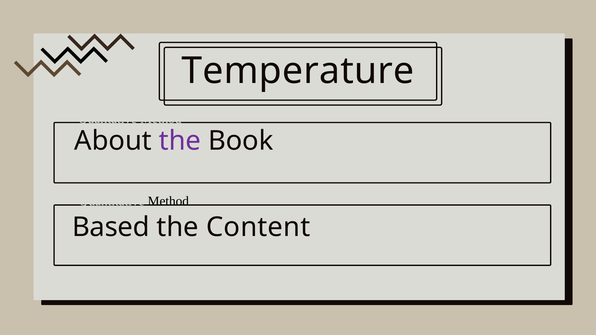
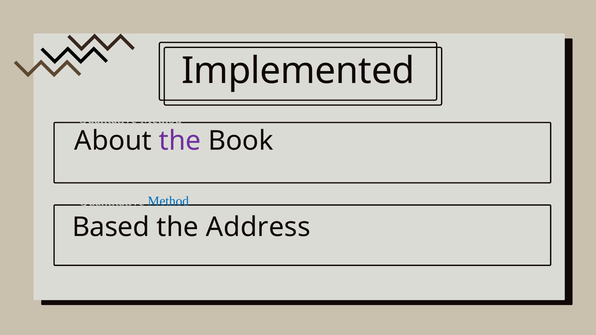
Temperature: Temperature -> Implemented (298, 71)
Method colour: black -> blue (168, 201)
Content: Content -> Address (258, 227)
